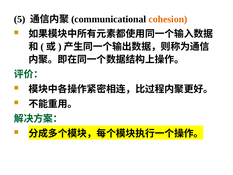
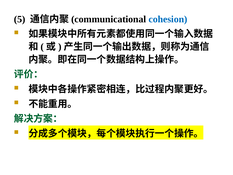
cohesion colour: orange -> blue (168, 19)
